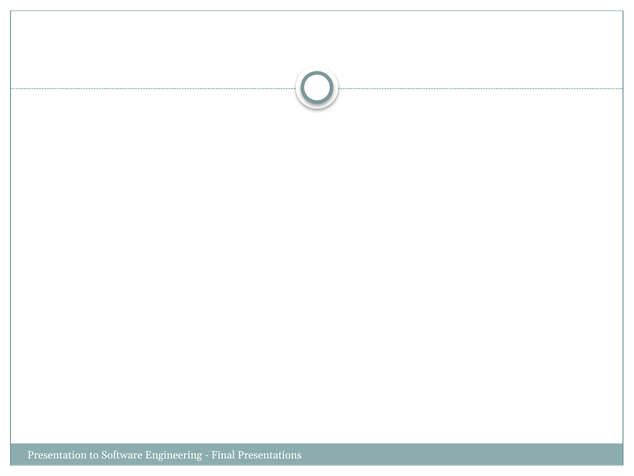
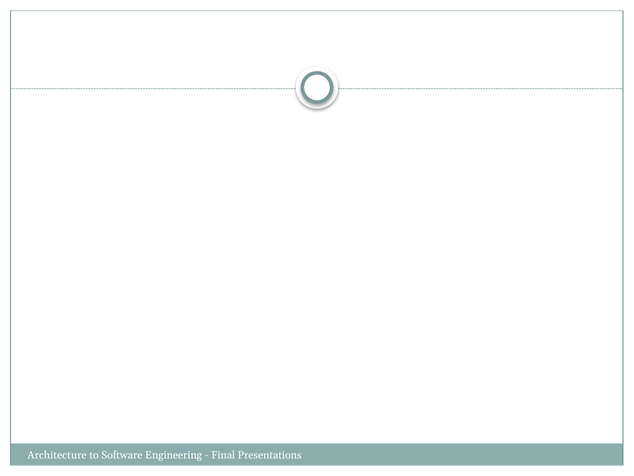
Presentation: Presentation -> Architecture (57, 455)
